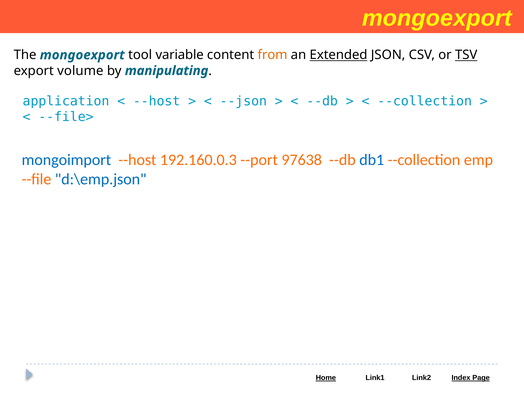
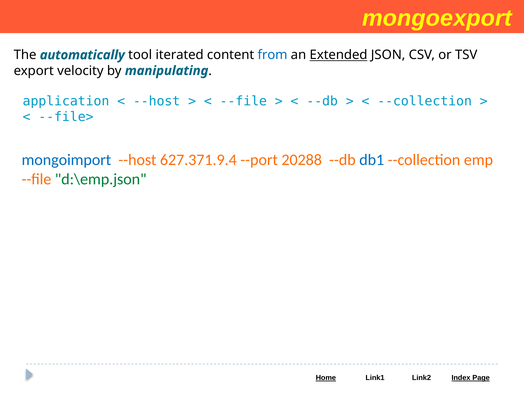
The mongoexport: mongoexport -> automatically (82, 55)
variable: variable -> iterated (180, 55)
from colour: orange -> blue (273, 55)
TSV underline: present -> none (466, 55)
volume: volume -> velocity (80, 71)
--json: --json -> --file (243, 101)
192.160.0.3: 192.160.0.3 -> 627.371.9.4 (198, 160)
97638: 97638 -> 20288 (302, 160)
d:\emp.json colour: blue -> green (101, 179)
